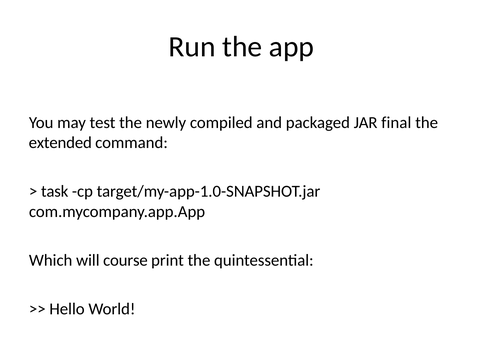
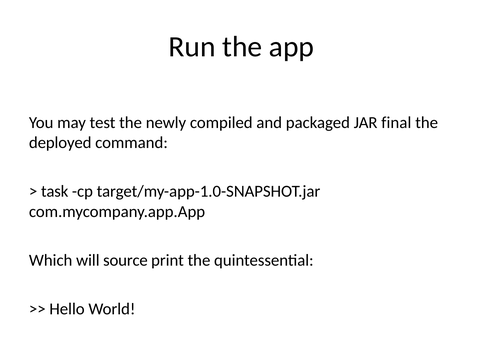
extended: extended -> deployed (60, 143)
course: course -> source (125, 260)
